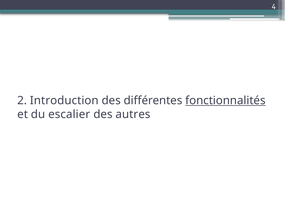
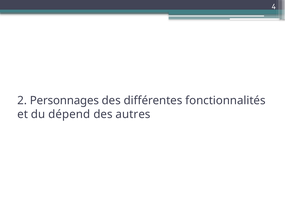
Introduction: Introduction -> Personnages (64, 100)
fonctionnalités underline: present -> none (225, 100)
escalier: escalier -> dépend (69, 114)
